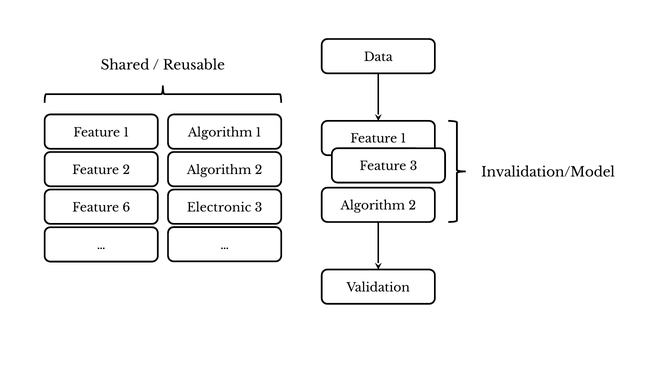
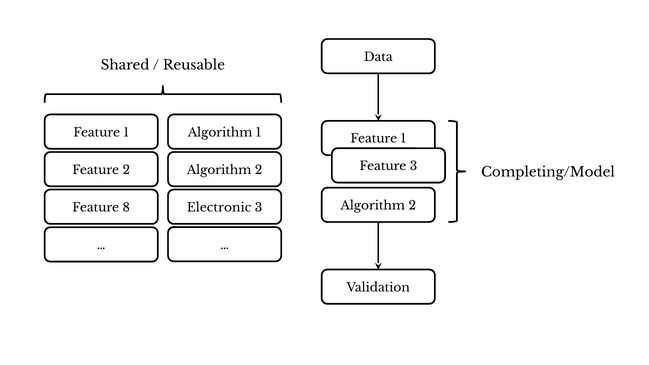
Invalidation/Model: Invalidation/Model -> Completing/Model (548, 172)
6: 6 -> 8 (126, 208)
